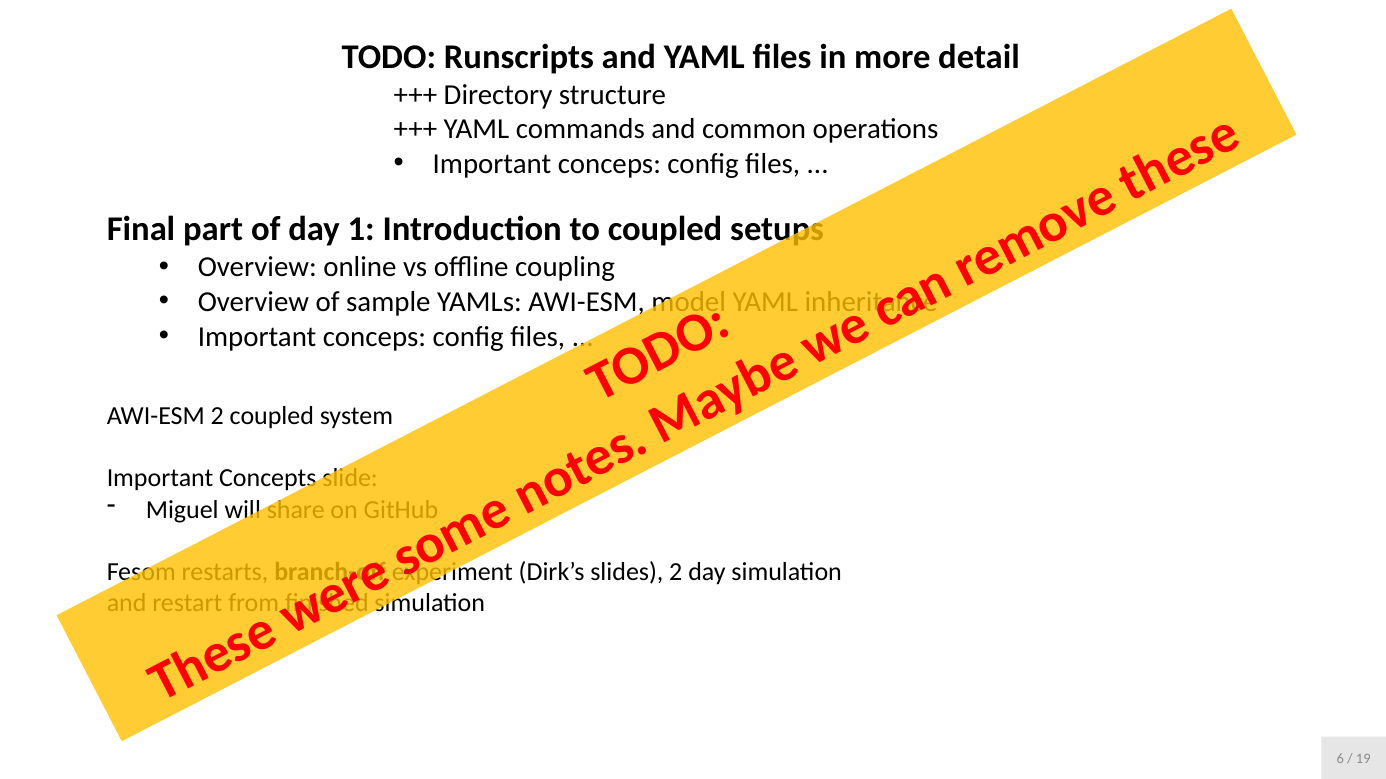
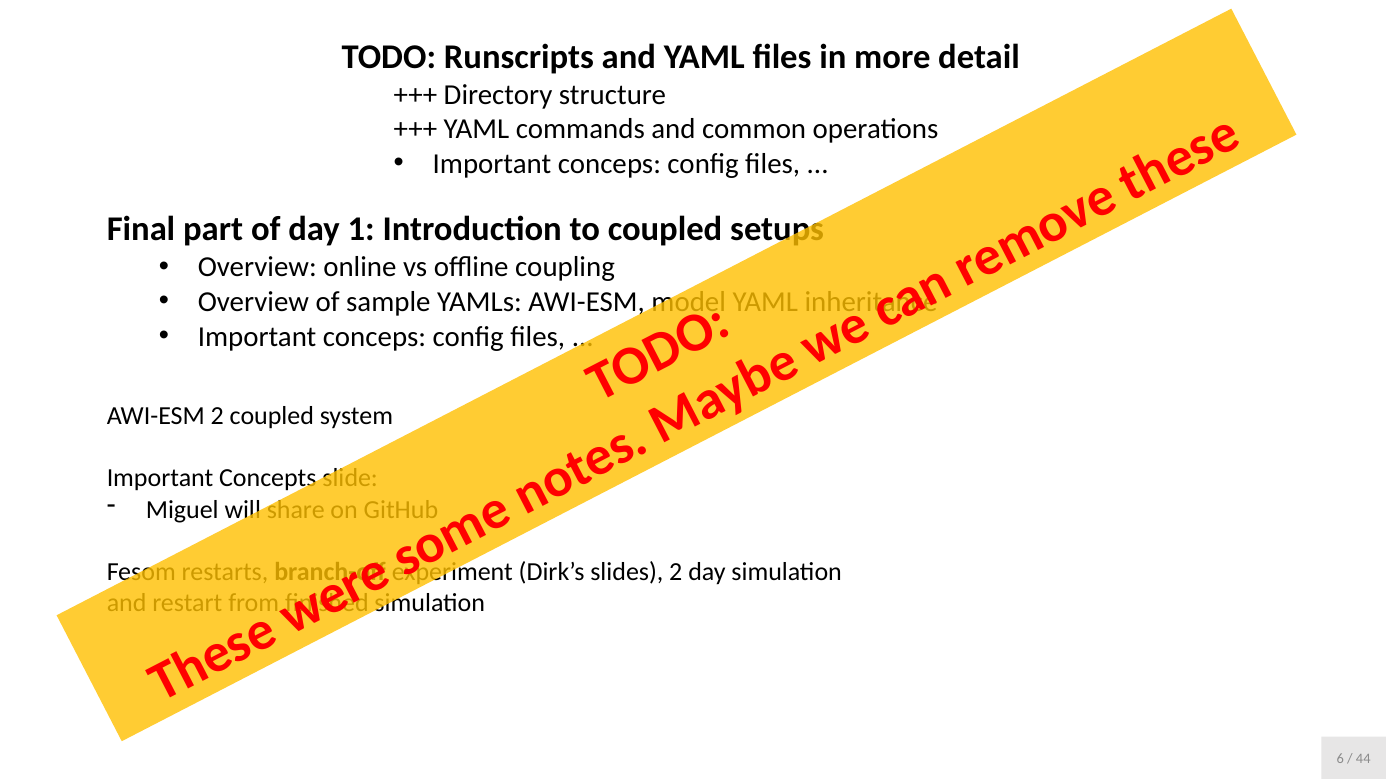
19: 19 -> 44 (1363, 759)
